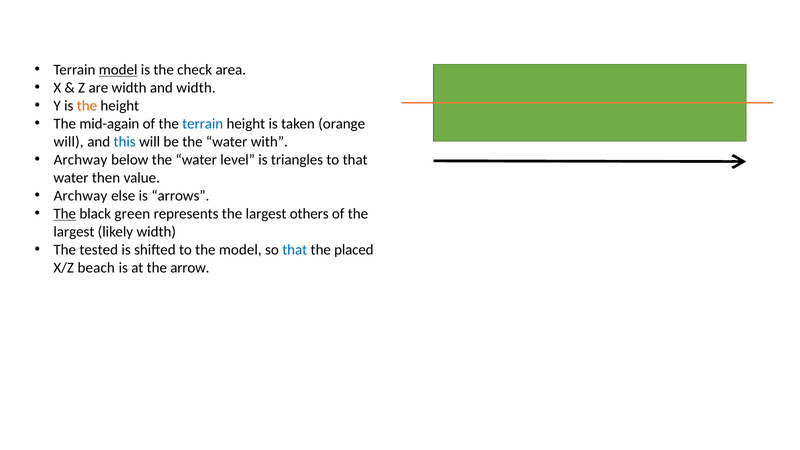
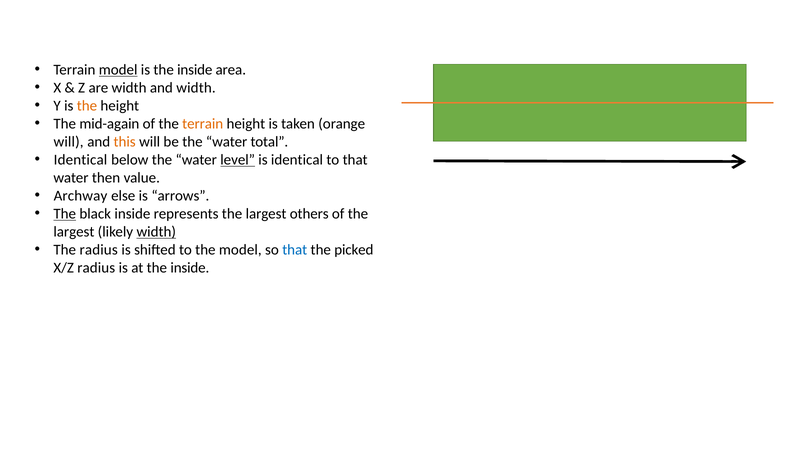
is the check: check -> inside (195, 70)
terrain colour: blue -> orange (203, 124)
this colour: blue -> orange (125, 142)
with: with -> total (269, 142)
Archway: Archway -> Identical (81, 160)
level underline: none -> present (238, 160)
is triangles: triangles -> identical (297, 160)
black green: green -> inside (132, 214)
width underline: none -> present (156, 232)
The tested: tested -> radius (99, 250)
placed: placed -> picked (354, 250)
X/Z beach: beach -> radius (96, 268)
at the arrow: arrow -> inside (190, 268)
